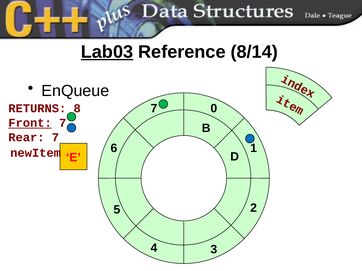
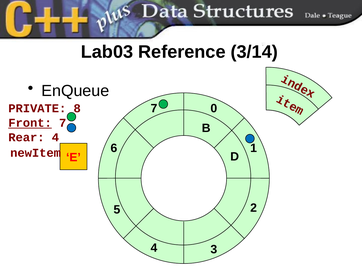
Lab03 underline: present -> none (107, 52)
8/14: 8/14 -> 3/14 (254, 52)
RETURNS: RETURNS -> PRIVATE (37, 109)
Rear 7: 7 -> 4 (55, 138)
